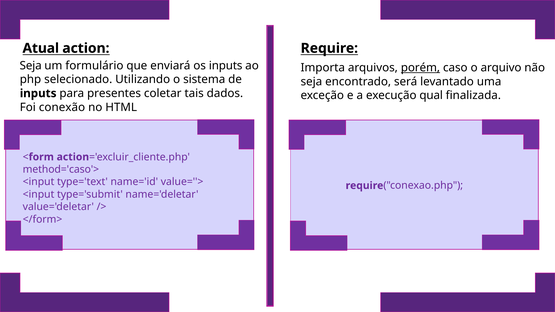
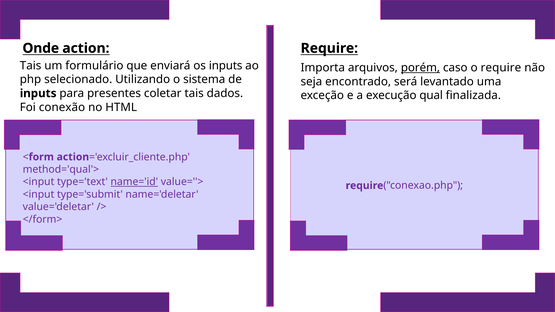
Atual: Atual -> Onde (41, 48)
Seja: Seja -> Tais (31, 66)
o arquivo: arquivo -> require (501, 68)
method='caso'>: method='caso'> -> method='qual'> (61, 169)
name='id underline: none -> present (134, 182)
